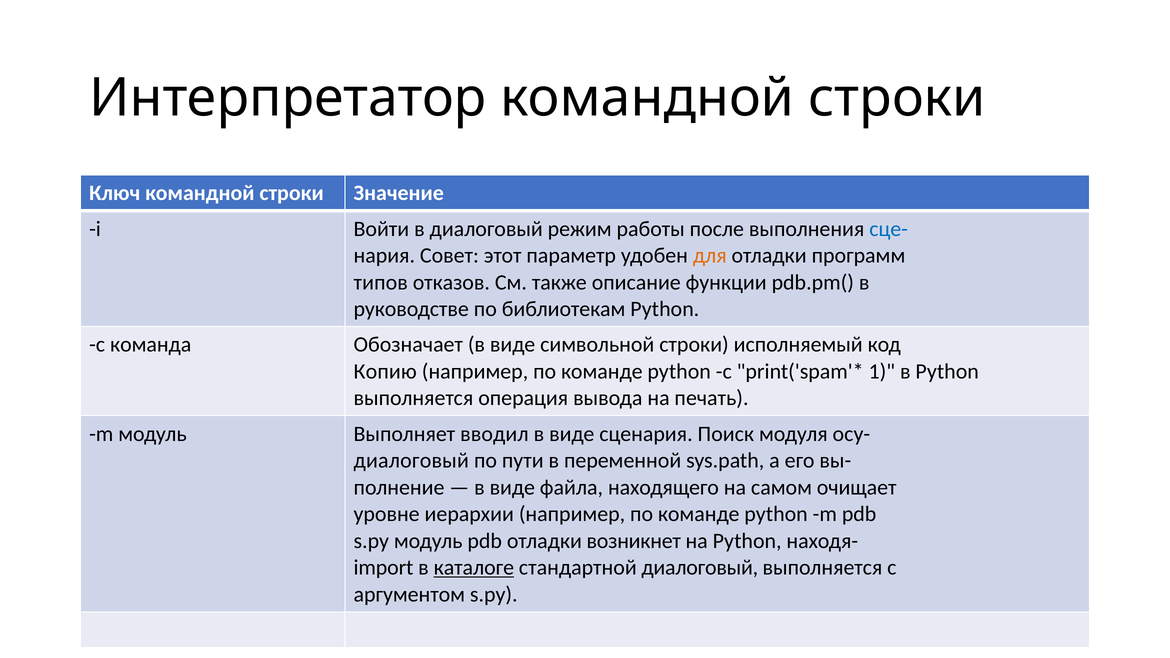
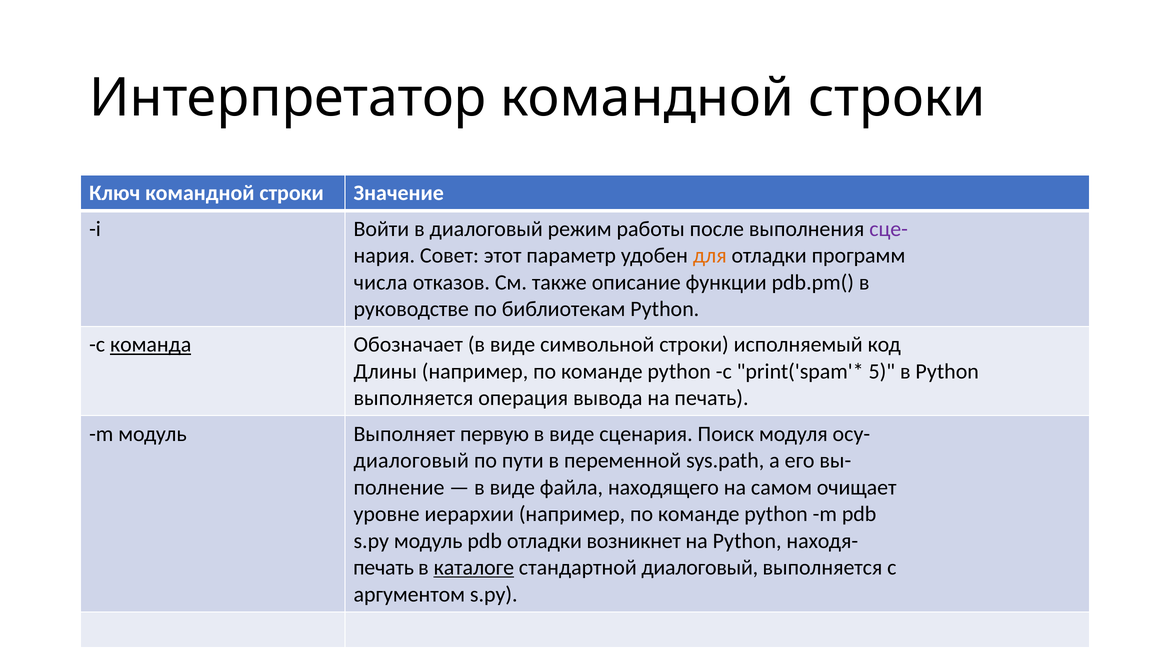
сце- colour: blue -> purple (889, 229)
типов: типов -> числа (381, 282)
команда underline: none -> present (151, 345)
Копию: Копию -> Длины (385, 371)
1: 1 -> 5 (882, 371)
вводил: вводил -> первую (495, 434)
import: import -> печать (384, 568)
